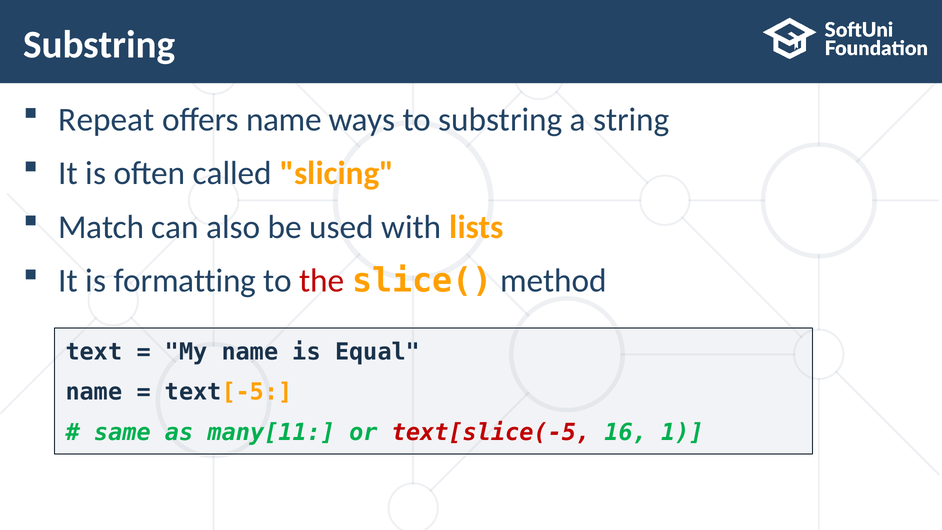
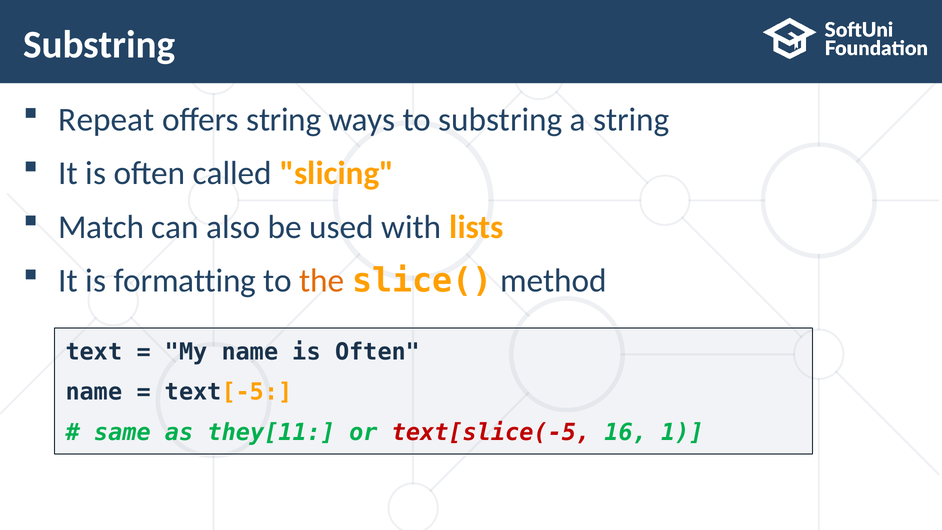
offers name: name -> string (284, 120)
the colour: red -> orange (322, 281)
name is Equal: Equal -> Often (378, 352)
many[11: many[11 -> they[11 (271, 432)
